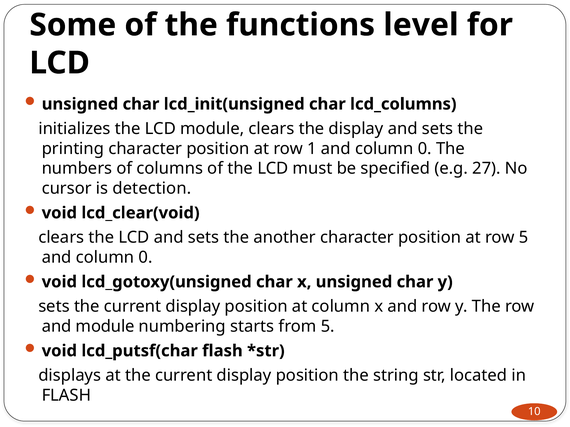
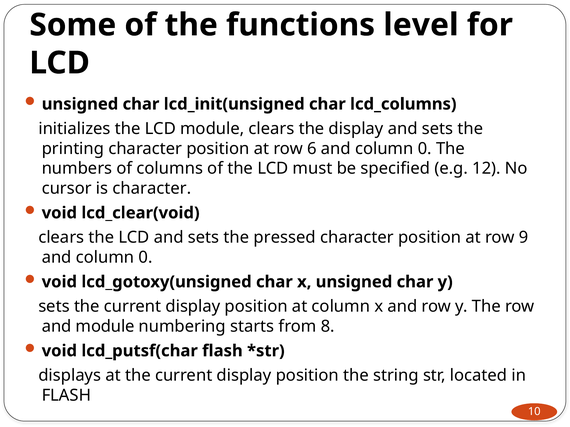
1: 1 -> 6 (312, 149)
27: 27 -> 12 (486, 169)
is detection: detection -> character (152, 189)
another: another -> pressed (285, 238)
row 5: 5 -> 9 (524, 238)
from 5: 5 -> 8 (328, 327)
